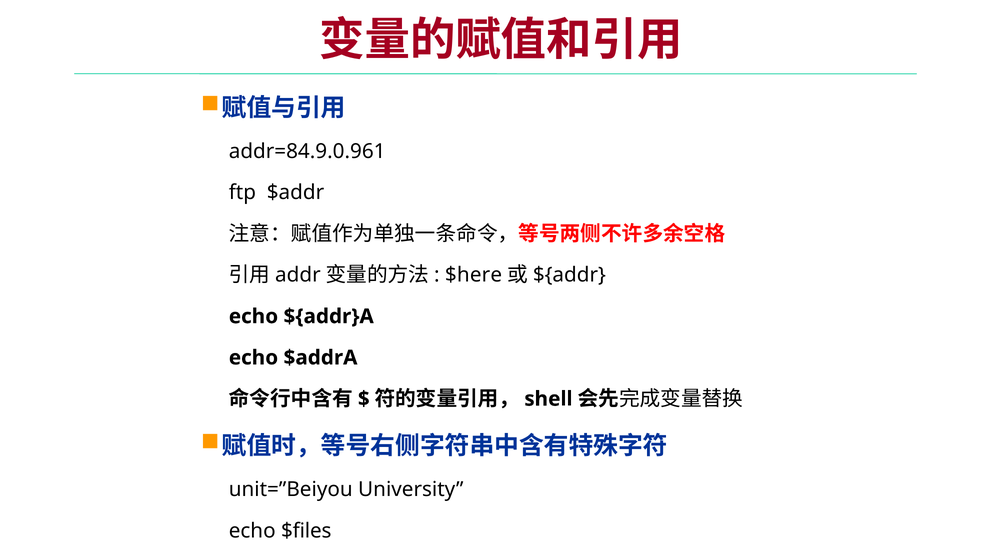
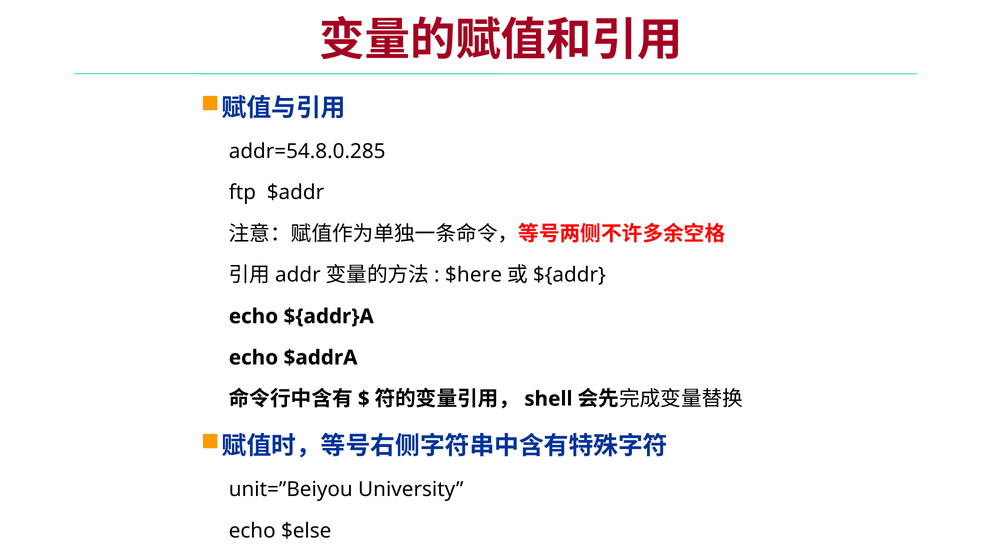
addr=84.9.0.961: addr=84.9.0.961 -> addr=54.8.0.285 (307, 151)
$files: $files -> $else (306, 531)
